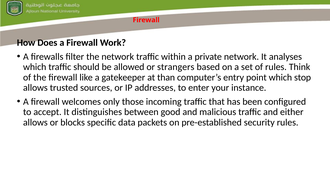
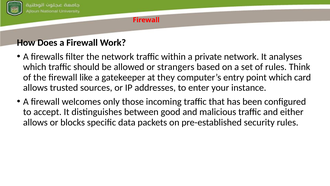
than: than -> they (166, 77)
stop: stop -> card (303, 77)
